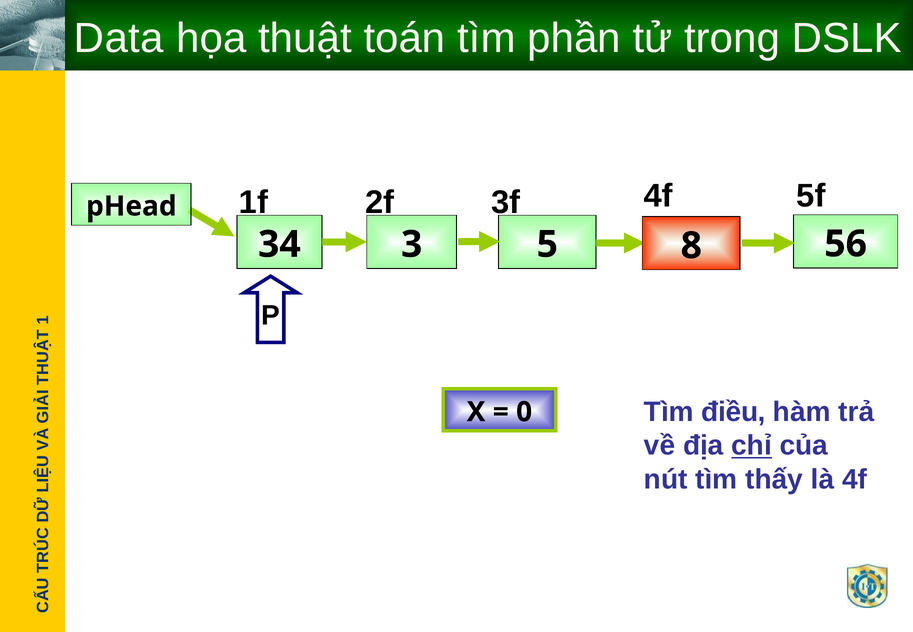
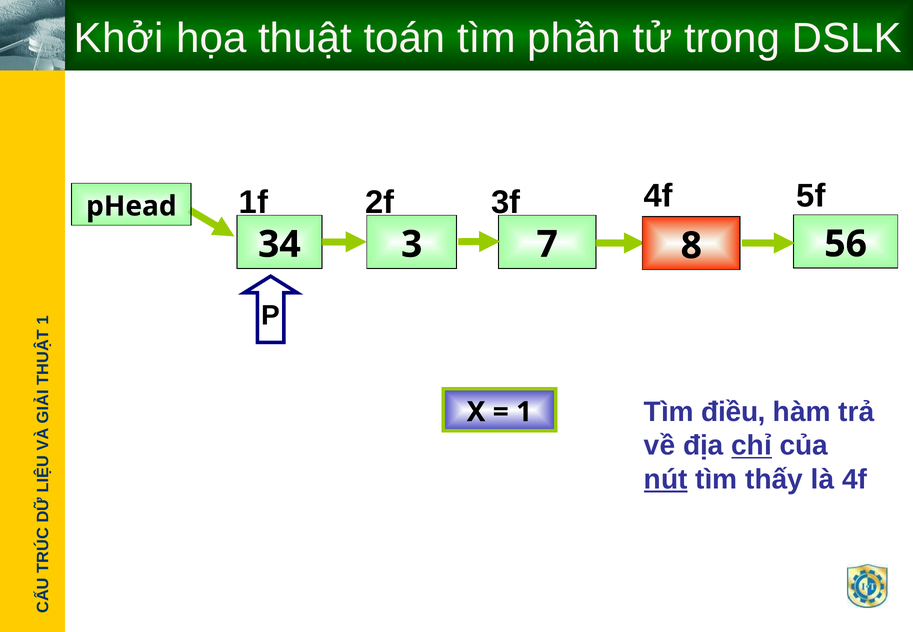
Data: Data -> Khởi (119, 38)
5: 5 -> 7 (547, 244)
0: 0 -> 1 (524, 412)
nút underline: none -> present (666, 479)
